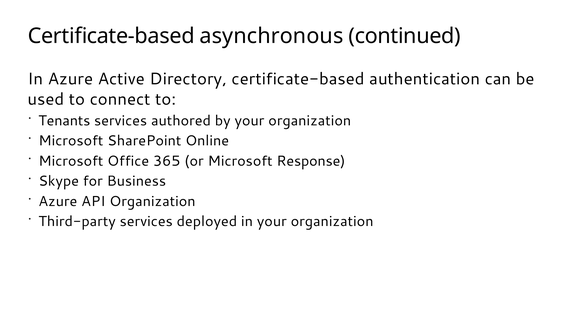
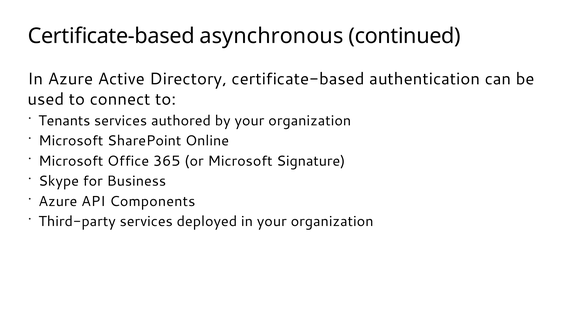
Response: Response -> Signature (311, 161)
API Organization: Organization -> Components (152, 201)
